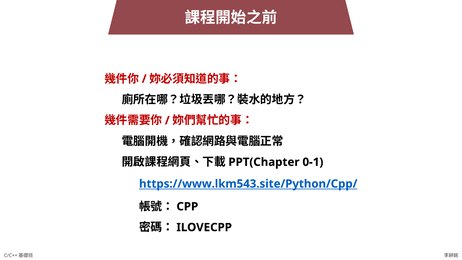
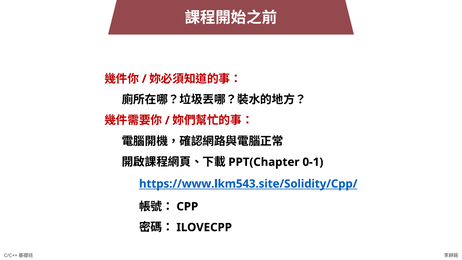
https://www.lkm543.site/Python/Cpp/: https://www.lkm543.site/Python/Cpp/ -> https://www.lkm543.site/Solidity/Cpp/ (248, 184)
